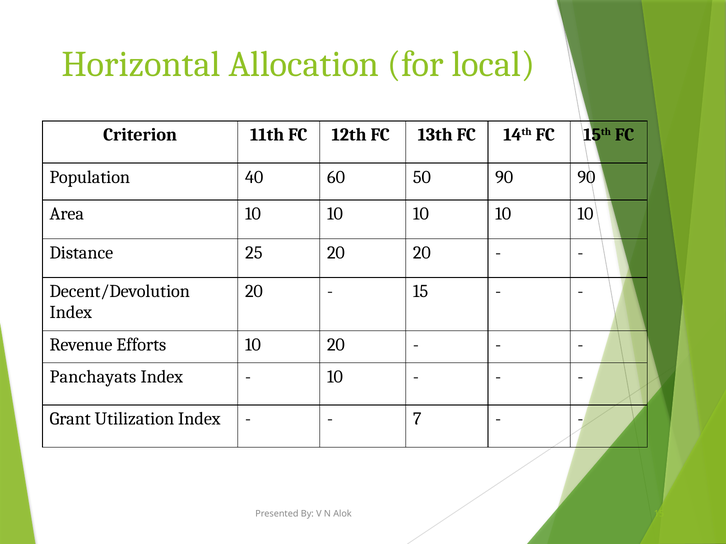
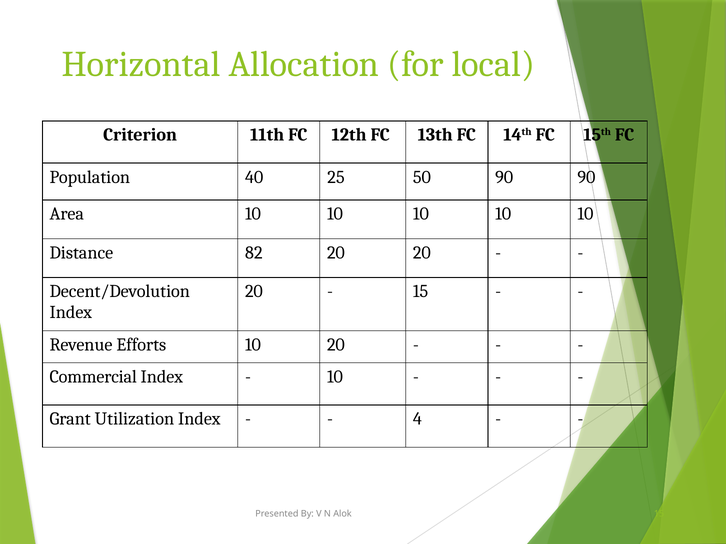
60: 60 -> 25 (336, 177)
25: 25 -> 82 (254, 253)
Panchayats: Panchayats -> Commercial (93, 377)
7: 7 -> 4 (417, 419)
